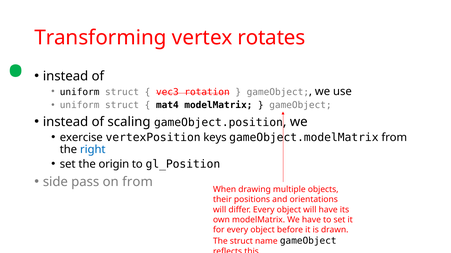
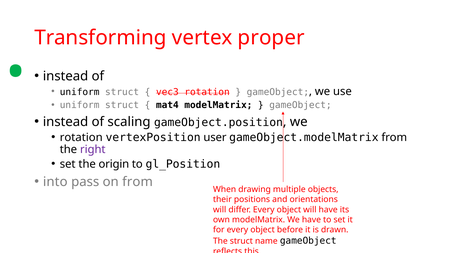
rotates: rotates -> proper (271, 38)
exercise: exercise -> rotation (81, 138)
keys: keys -> user (215, 138)
right colour: blue -> purple (93, 150)
side: side -> into (55, 182)
